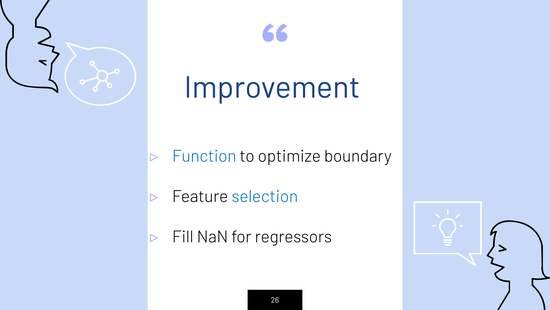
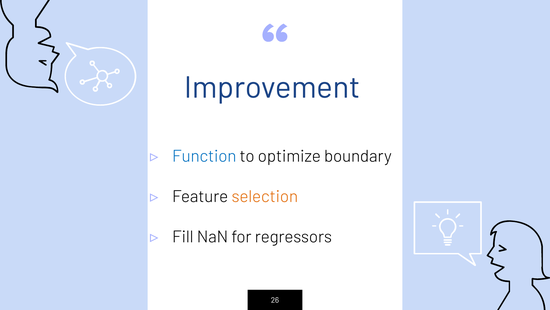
selection colour: blue -> orange (265, 196)
